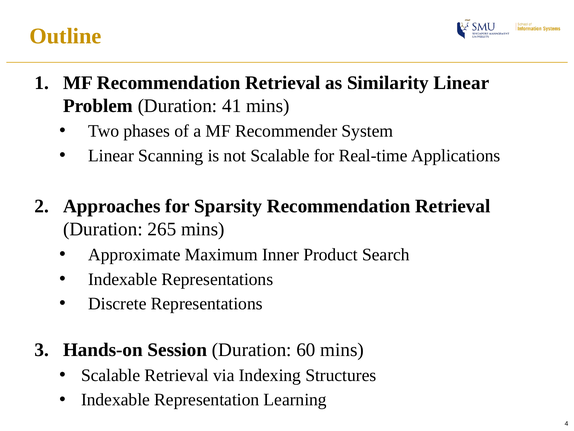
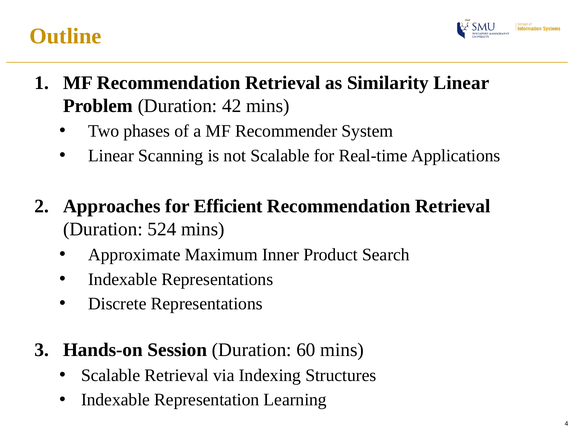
41: 41 -> 42 (232, 106)
Sparsity: Sparsity -> Efficient (228, 206)
265: 265 -> 524 (162, 229)
